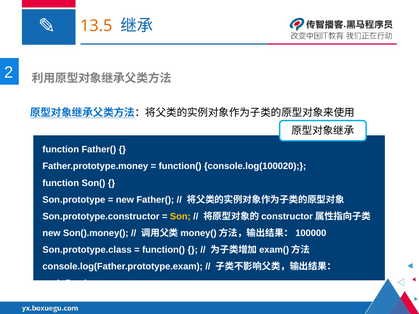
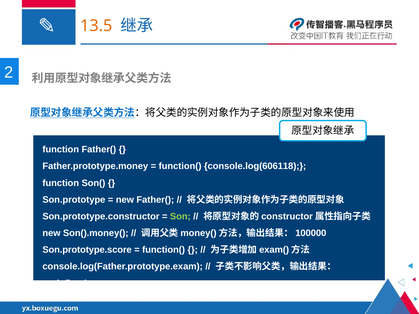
console.log(100020: console.log(100020 -> console.log(606118 (255, 166)
Son colour: yellow -> light green (180, 217)
Son.prototype.class: Son.prototype.class -> Son.prototype.score (87, 250)
